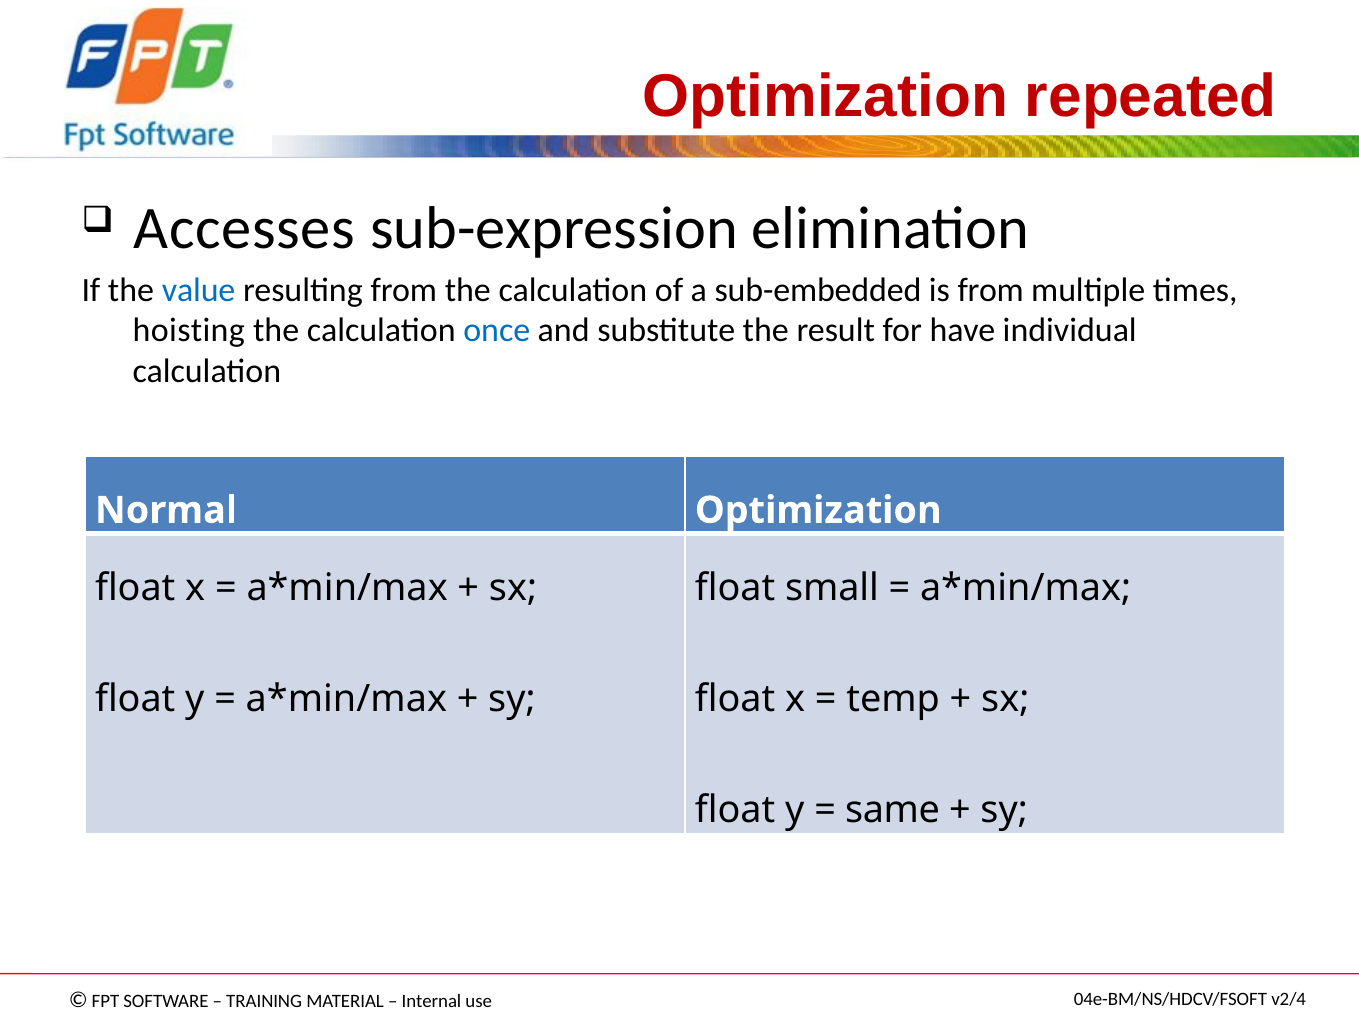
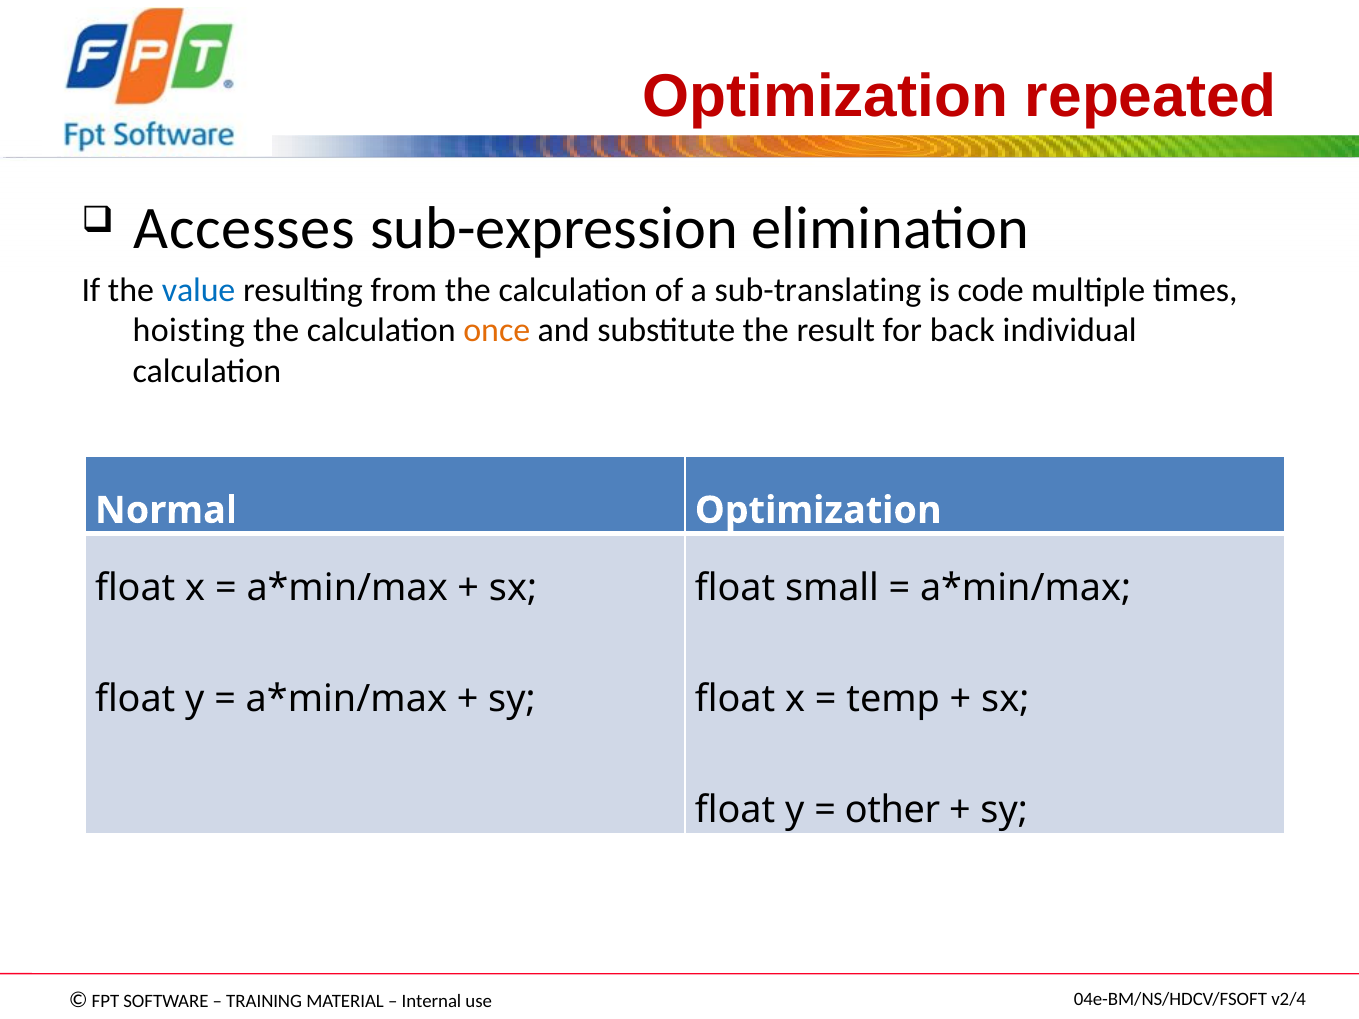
sub-embedded: sub-embedded -> sub-translating (818, 290)
is from: from -> code (991, 290)
once colour: blue -> orange (497, 331)
have: have -> back (962, 331)
same: same -> other (893, 811)
